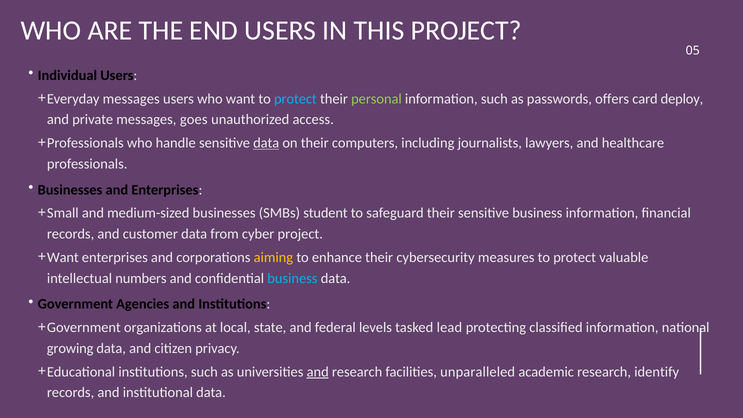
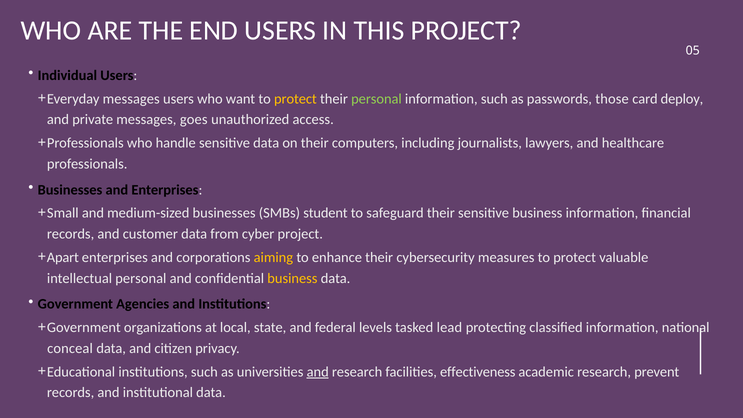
protect colour: light blue -> yellow (295, 99)
offers: offers -> those (612, 99)
data underline: present -> none (266, 143)
Want: Want -> Apart (63, 257)
intellectual numbers: numbers -> personal (141, 278)
business colour: light blue -> yellow (292, 278)
growing: growing -> conceal (70, 348)
unparalleled: unparalleled -> effectiveness (478, 372)
identify: identify -> prevent (657, 372)
